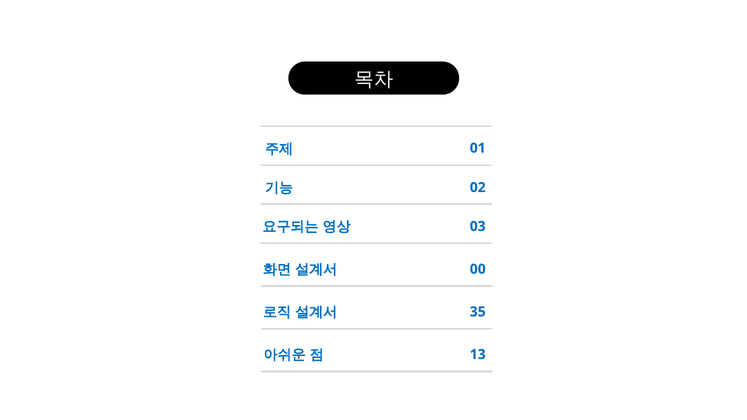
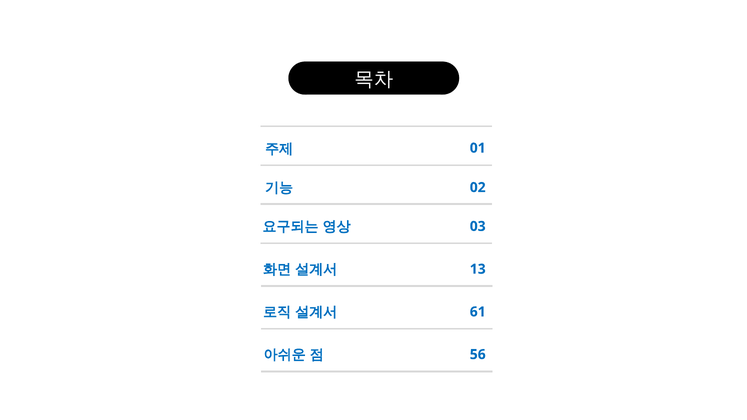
00: 00 -> 13 (478, 269)
35: 35 -> 61 (478, 312)
13: 13 -> 56 (478, 355)
